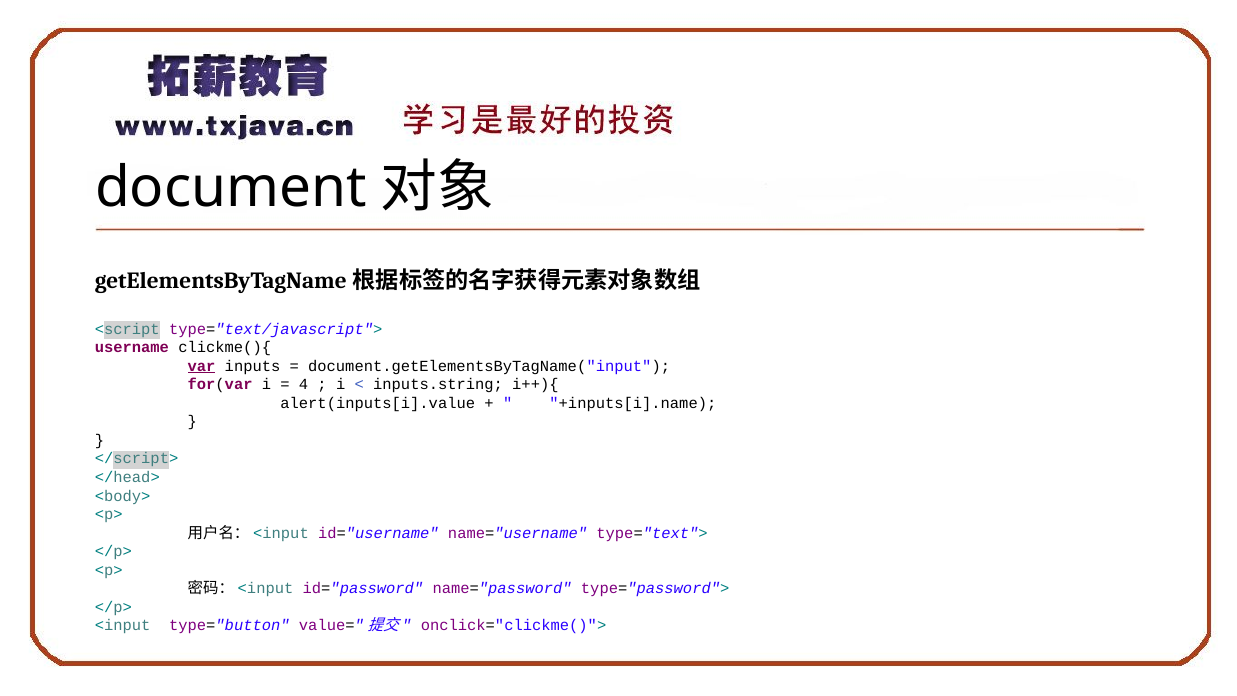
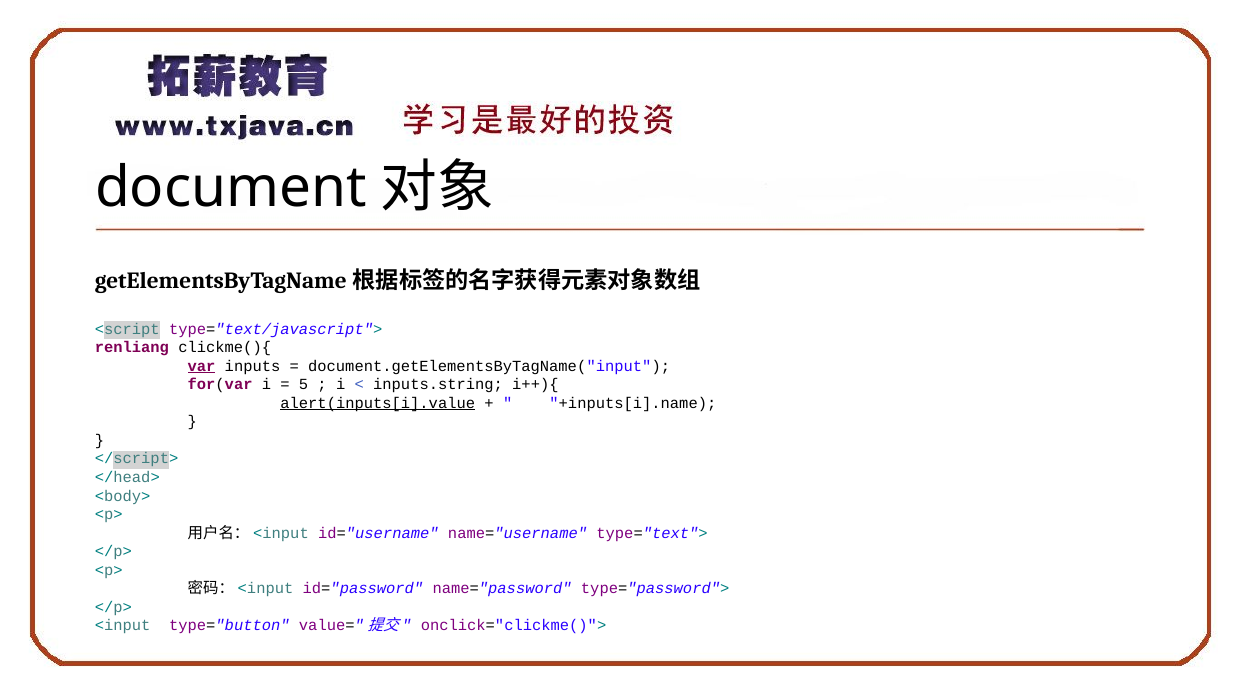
username: username -> renliang (132, 347)
4: 4 -> 5 (304, 384)
alert(inputs[i].value underline: none -> present (378, 403)
